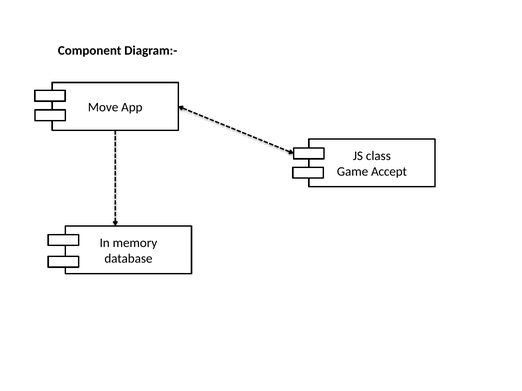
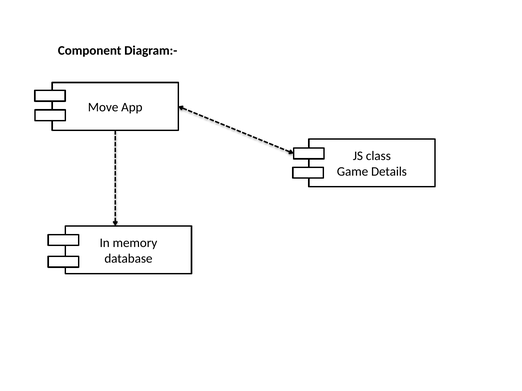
Accept: Accept -> Details (389, 172)
